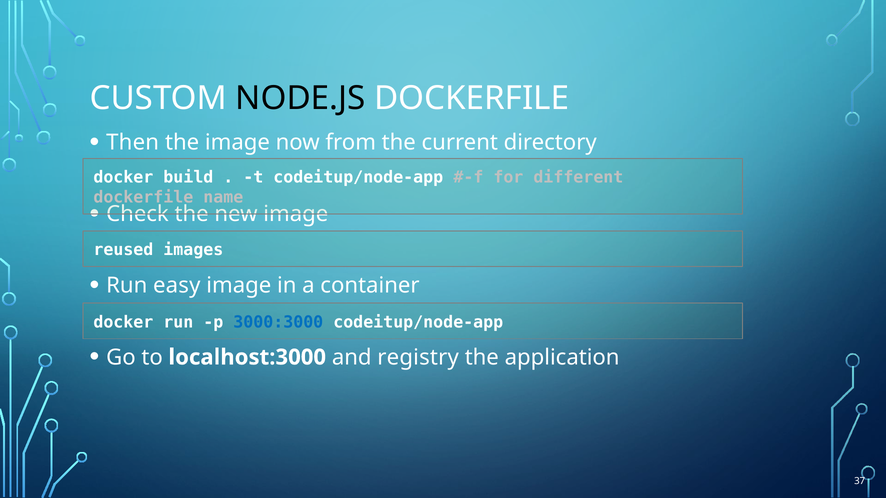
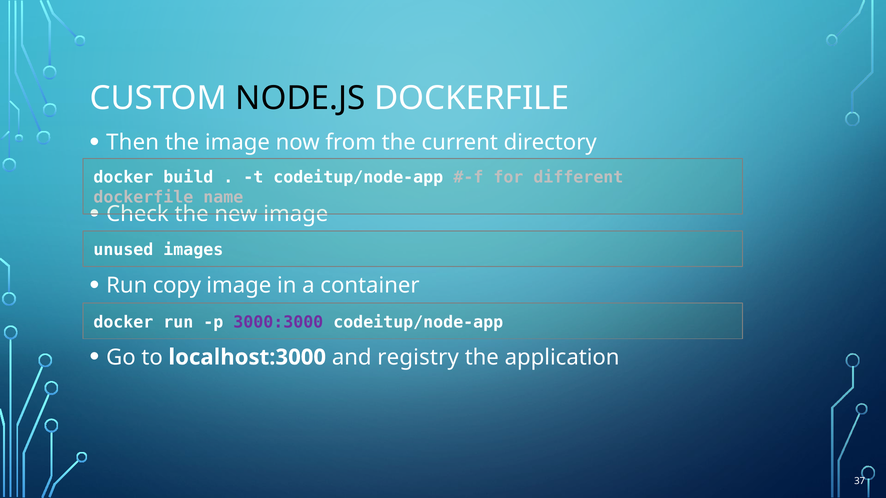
reused: reused -> unused (123, 250)
easy: easy -> copy (177, 286)
3000:3000 colour: blue -> purple (278, 322)
